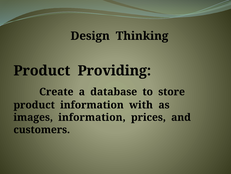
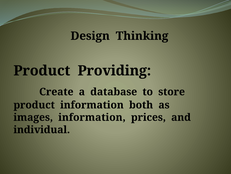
with: with -> both (141, 105)
customers: customers -> individual (42, 129)
